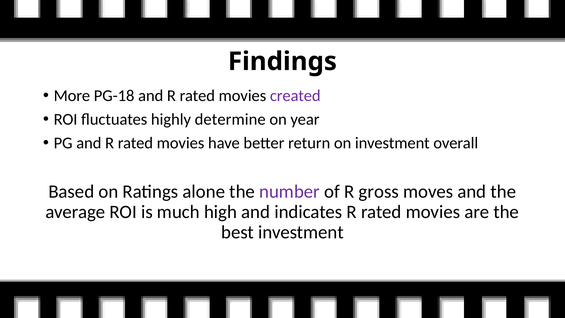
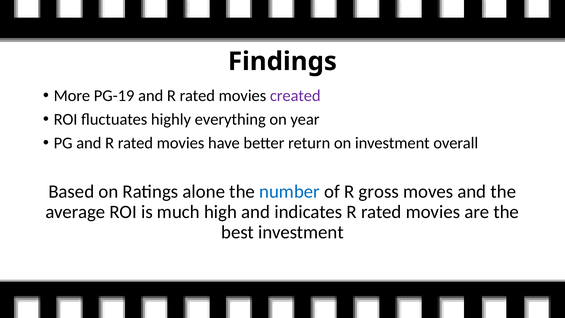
PG-18: PG-18 -> PG-19 (114, 96)
determine: determine -> everything (230, 119)
number colour: purple -> blue (290, 192)
